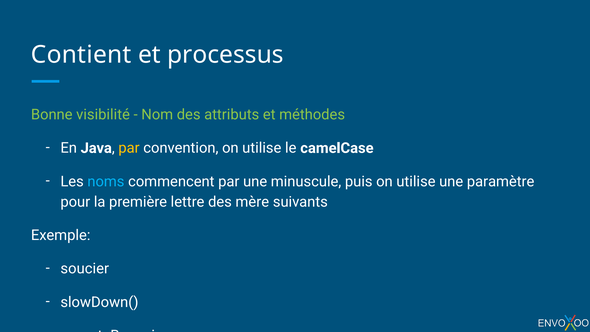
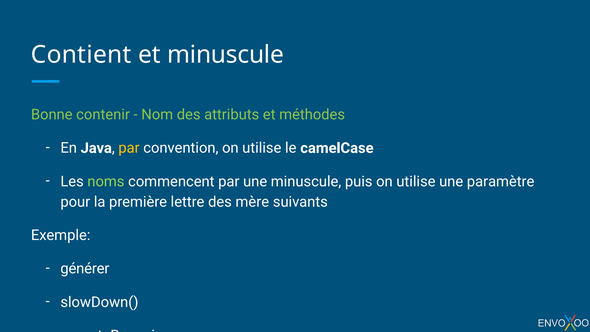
et processus: processus -> minuscule (226, 55)
visibilité: visibilité -> contenir (103, 115)
noms colour: light blue -> light green (106, 181)
soucier: soucier -> générer (85, 269)
